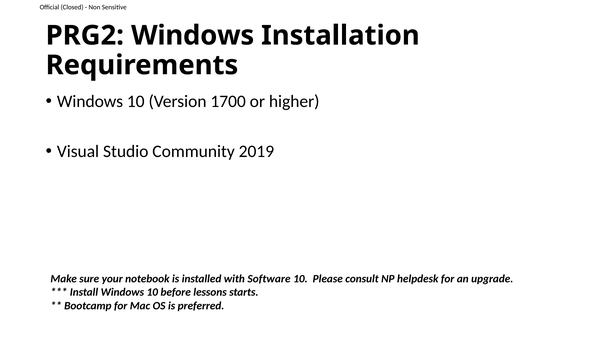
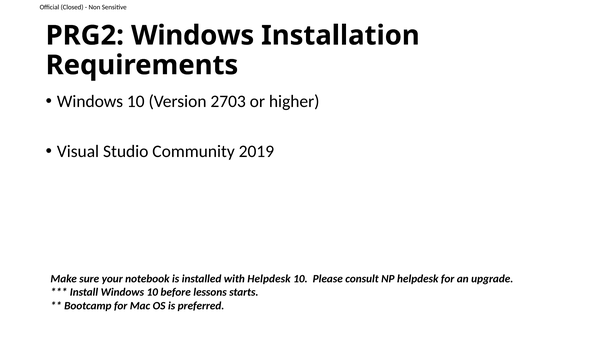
1700: 1700 -> 2703 (228, 101)
with Software: Software -> Helpdesk (269, 279)
